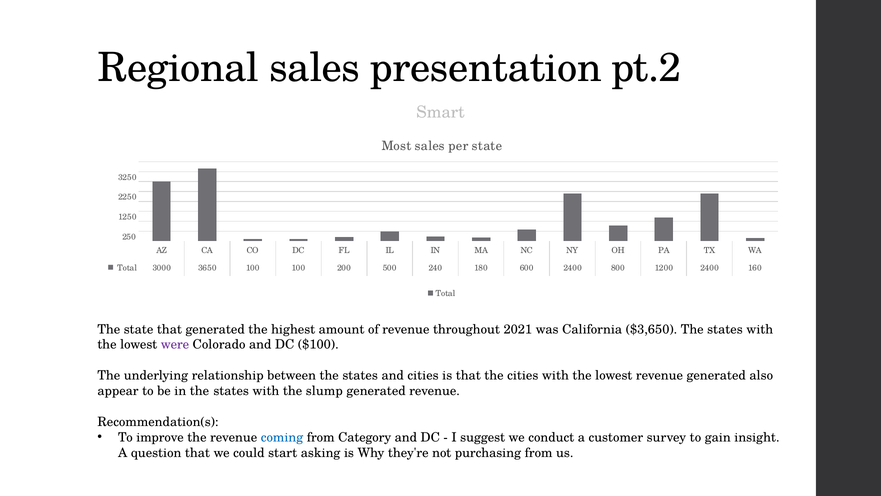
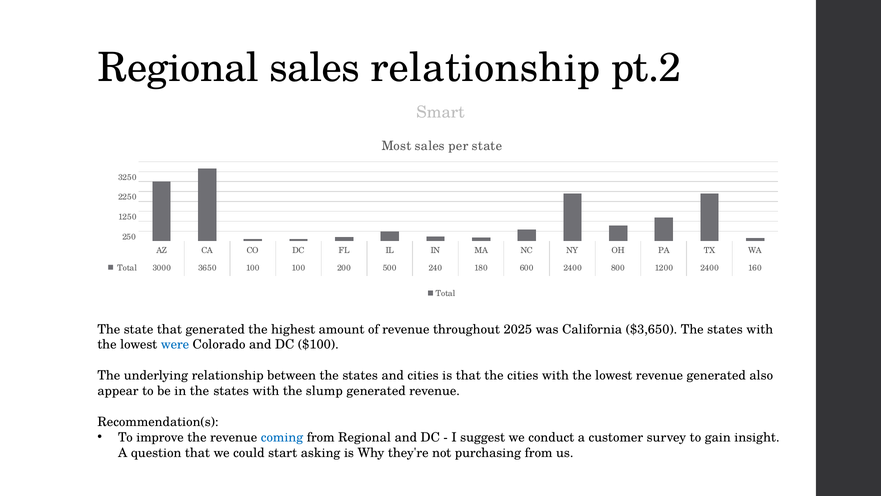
sales presentation: presentation -> relationship (485, 68)
2021: 2021 -> 2025 (518, 329)
were colour: purple -> blue (175, 344)
from Category: Category -> Regional (365, 437)
